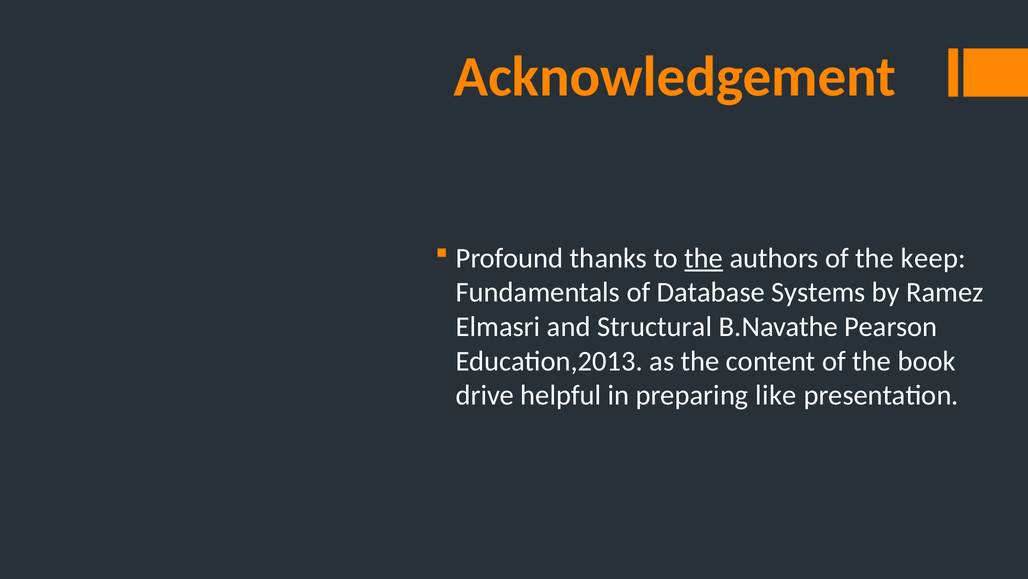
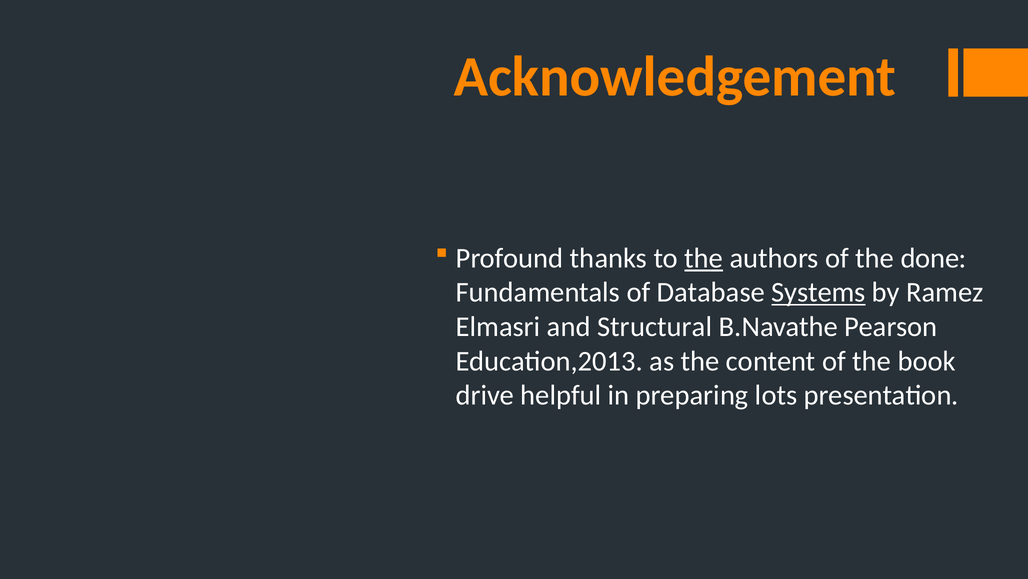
keep: keep -> done (934, 258)
Systems underline: none -> present (818, 292)
like: like -> lots (776, 395)
